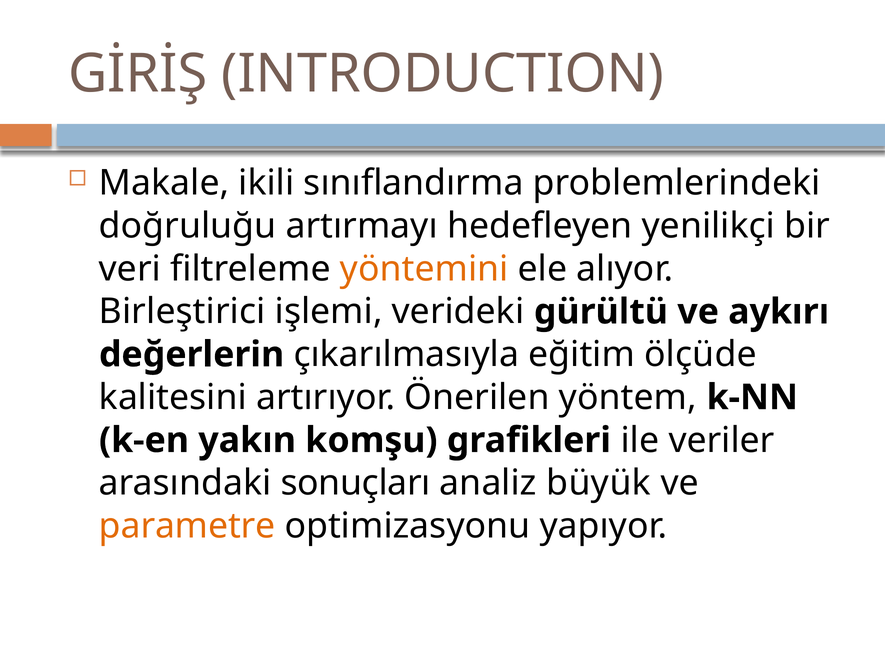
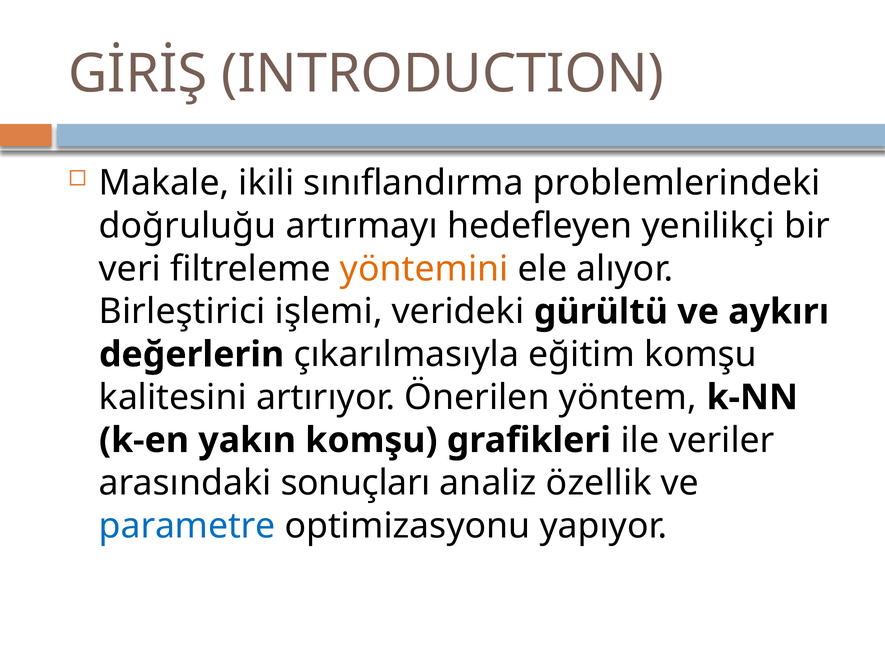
eğitim ölçüde: ölçüde -> komşu (701, 354)
büyük: büyük -> özellik (599, 483)
parametre colour: orange -> blue (187, 526)
